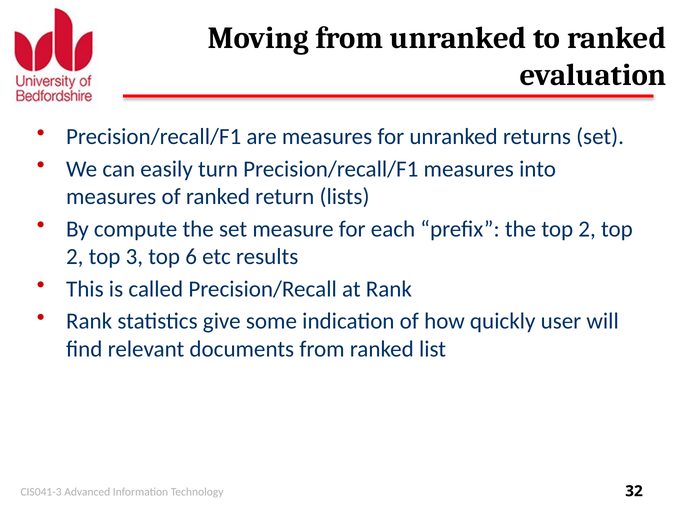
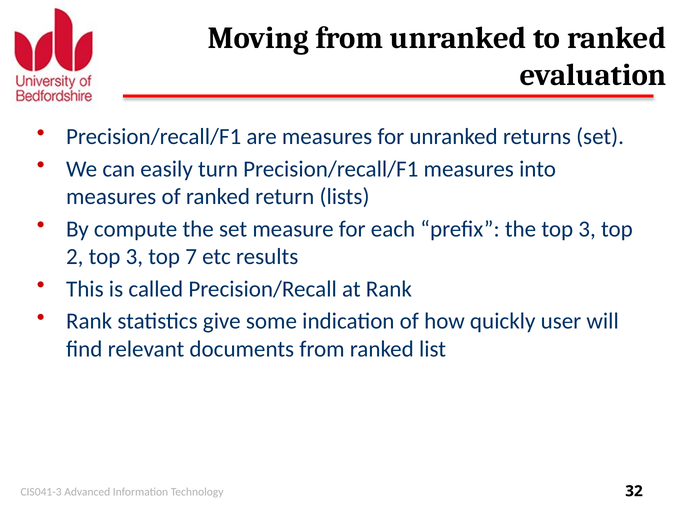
the top 2: 2 -> 3 (587, 229)
6: 6 -> 7 (191, 257)
